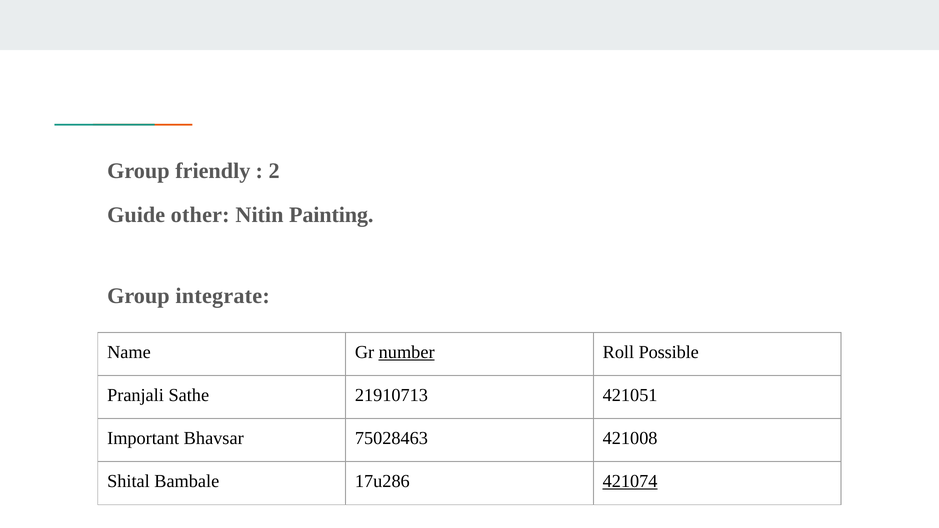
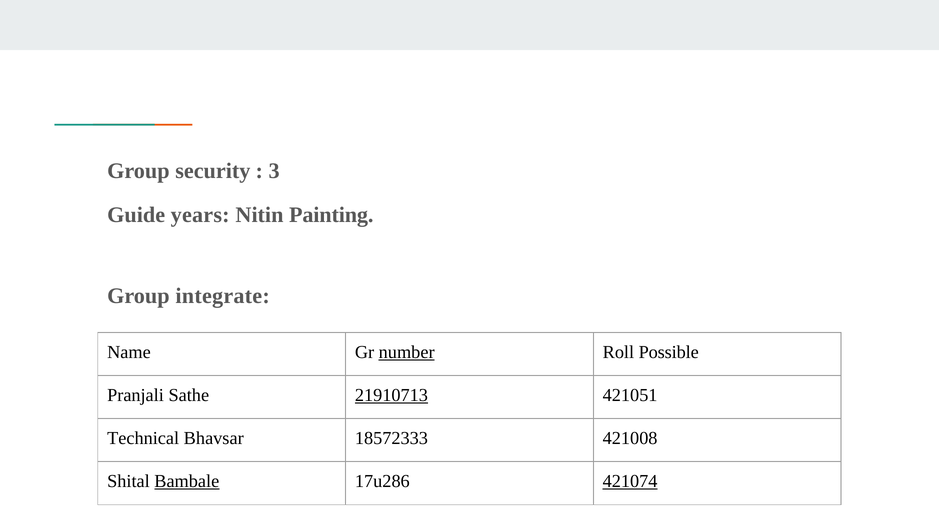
friendly: friendly -> security (213, 171)
2: 2 -> 3 (274, 171)
other: other -> years (200, 215)
21910713 underline: none -> present (391, 395)
Important: Important -> Technical (143, 438)
75028463: 75028463 -> 18572333 (391, 438)
Bambale underline: none -> present (187, 481)
